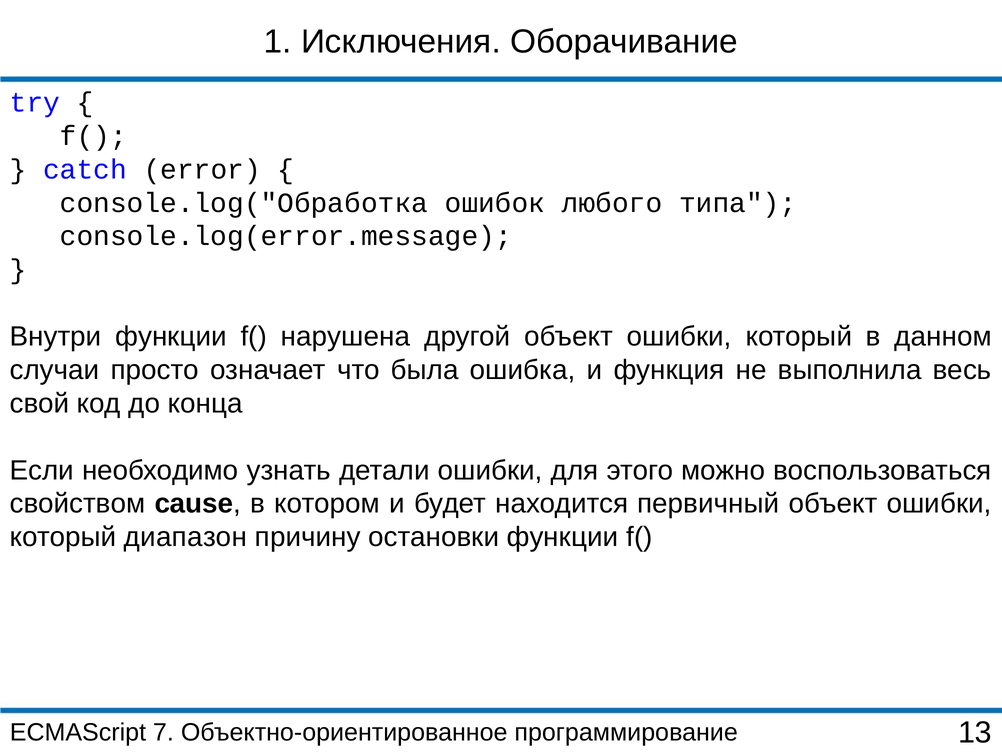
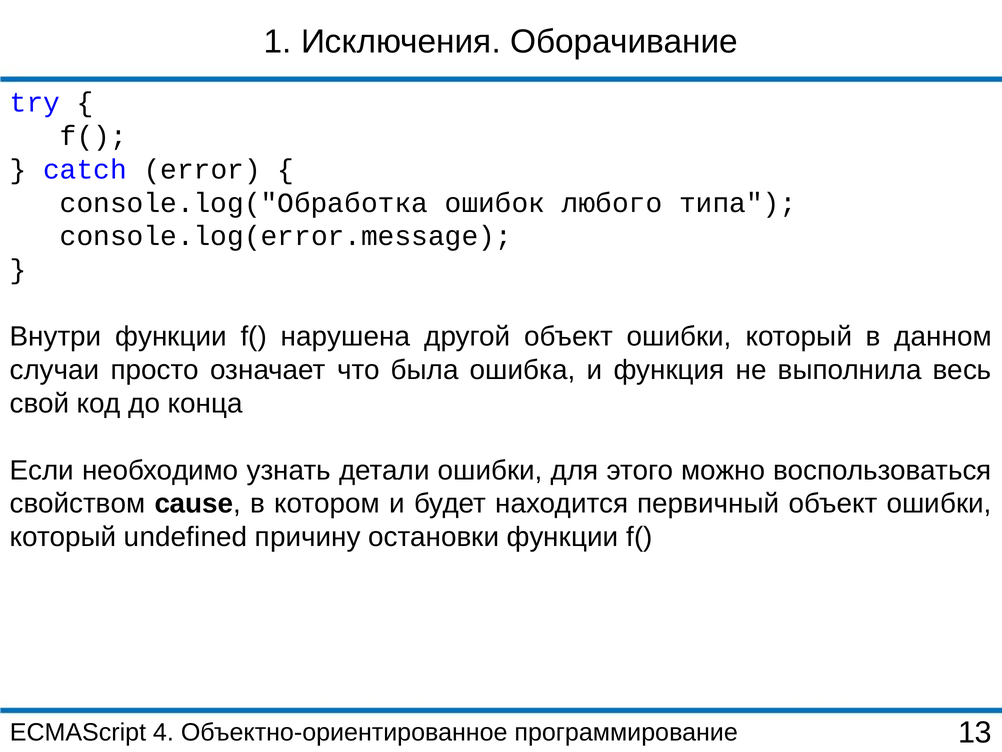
диапазон: диапазон -> undefined (186, 537)
7: 7 -> 4 (163, 732)
